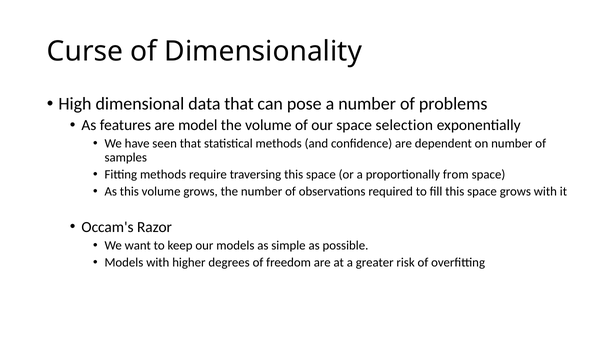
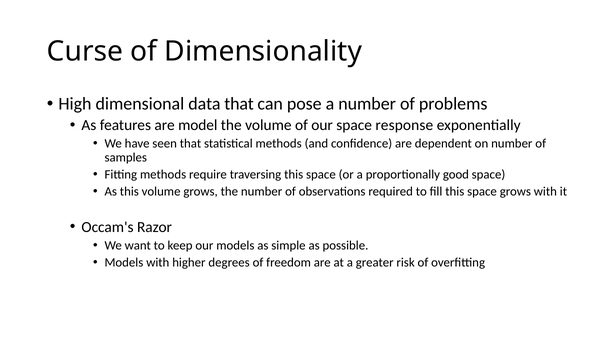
selection: selection -> response (404, 125)
from: from -> good (456, 174)
